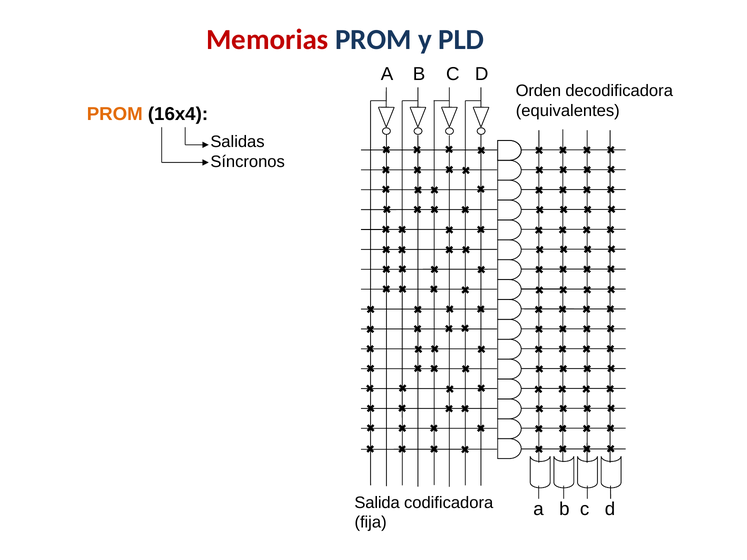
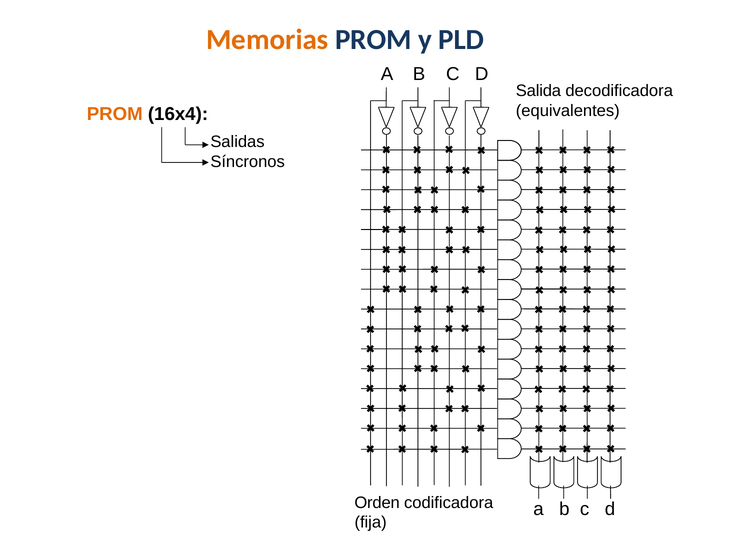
Memorias colour: red -> orange (267, 39)
Orden: Orden -> Salida (538, 91)
Salida: Salida -> Orden (377, 503)
